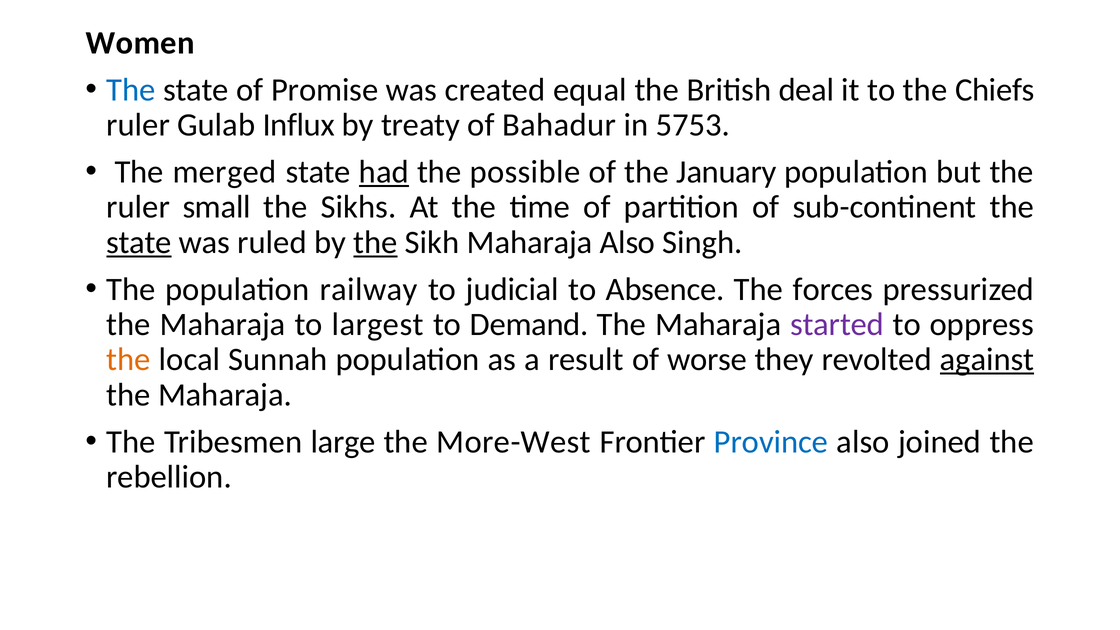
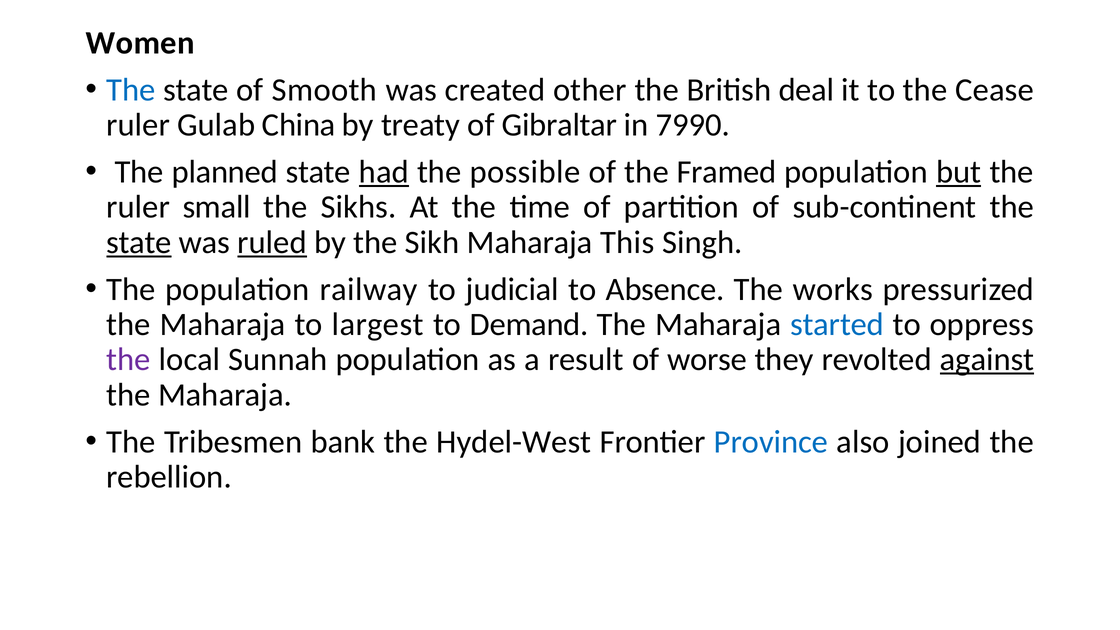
Promise: Promise -> Smooth (324, 90)
equal: equal -> other (590, 90)
Chiefs: Chiefs -> Cease (995, 90)
Influx: Influx -> China (299, 125)
Bahadur: Bahadur -> Gibraltar (559, 125)
5753: 5753 -> 7990 (693, 125)
merged: merged -> planned (225, 172)
January: January -> Framed (727, 172)
but underline: none -> present (959, 172)
ruled underline: none -> present (272, 242)
the underline: present -> none (375, 242)
Maharaja Also: Also -> This (627, 242)
forces: forces -> works (833, 289)
started colour: purple -> blue (837, 324)
the colour: orange -> purple (129, 360)
large: large -> bank (343, 442)
More-West: More-West -> Hydel-West (514, 442)
